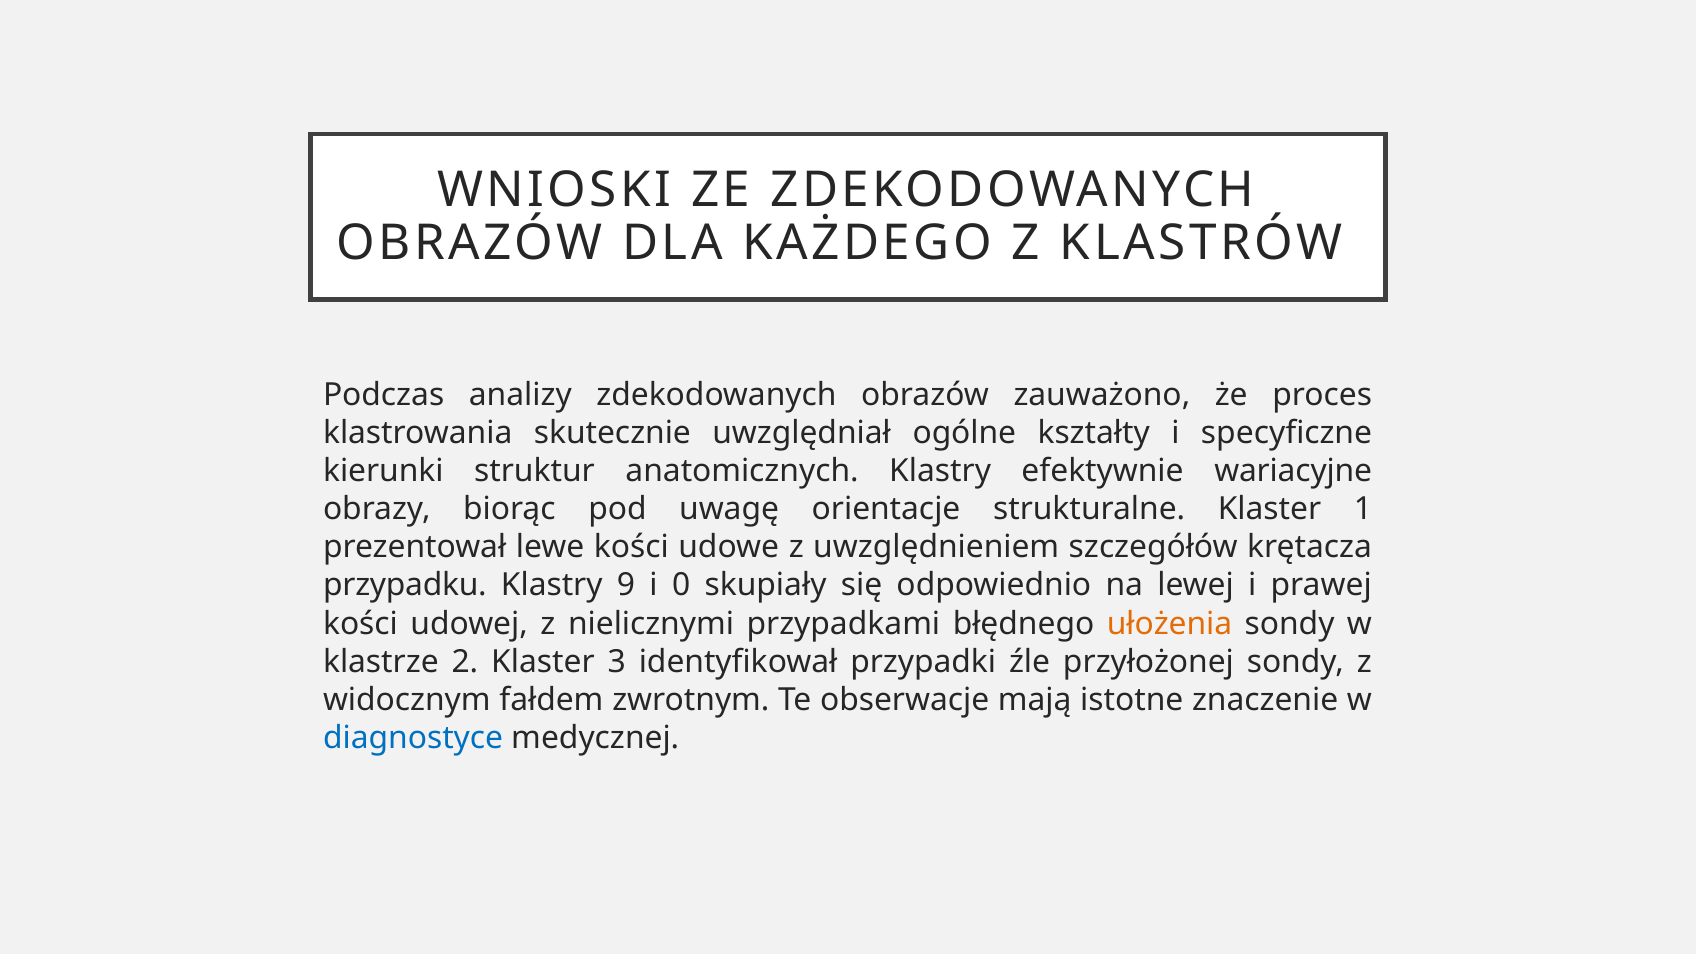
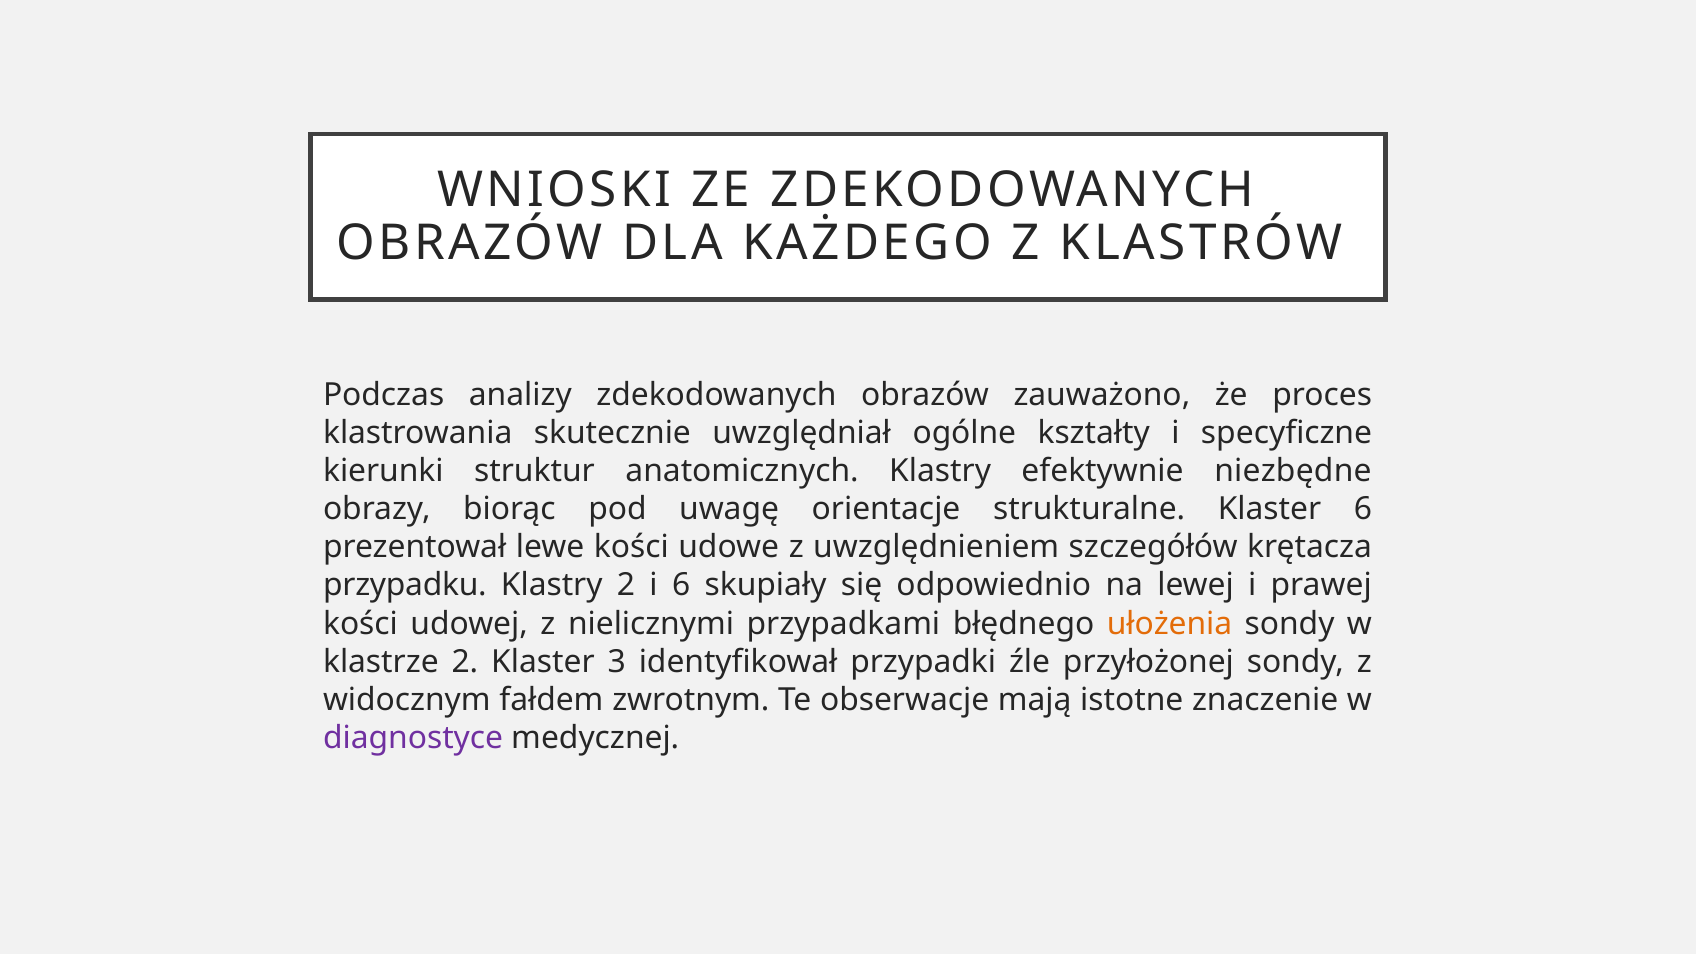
wariacyjne: wariacyjne -> niezbędne (1293, 471)
Klaster 1: 1 -> 6 (1363, 509)
Klastry 9: 9 -> 2 (626, 585)
i 0: 0 -> 6 (681, 585)
diagnostyce colour: blue -> purple (413, 738)
